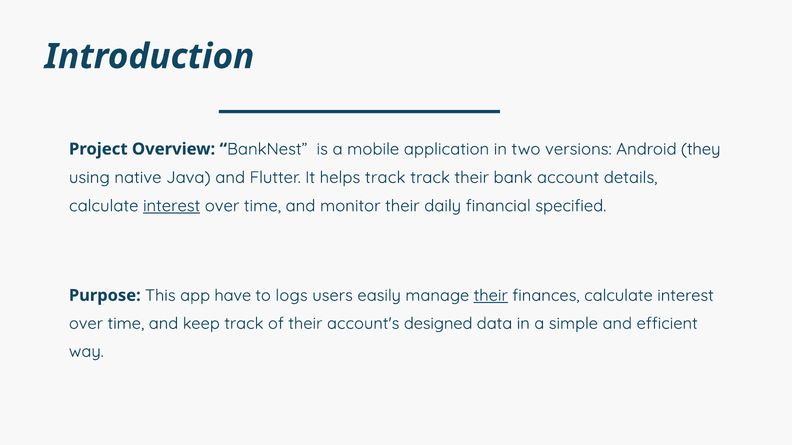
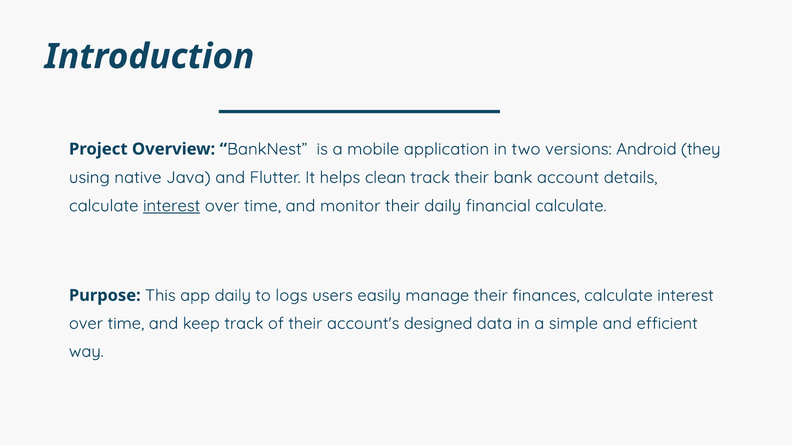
helps track: track -> clean (385, 178)
financial specified: specified -> calculate (571, 206)
app have: have -> daily (233, 296)
their underline: present -> none (491, 296)
